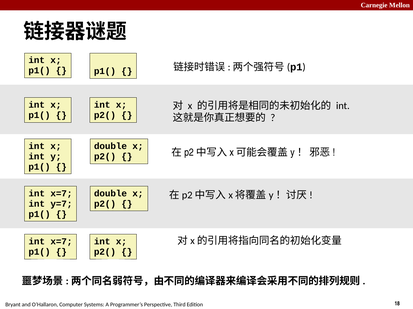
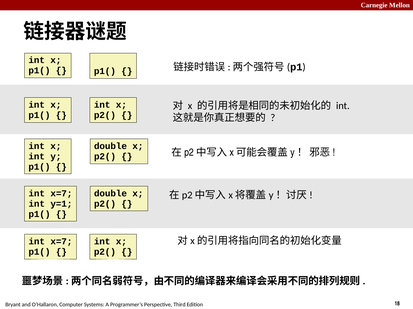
y=7: y=7 -> y=1 (61, 204)
